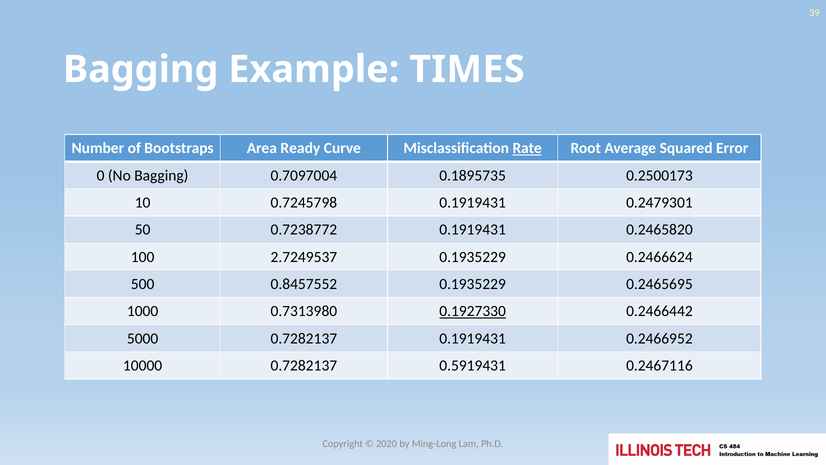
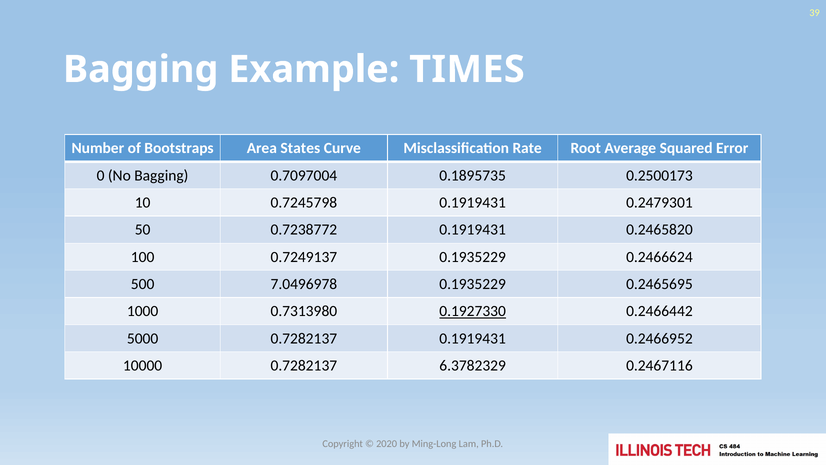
Ready: Ready -> States (300, 148)
Rate underline: present -> none (527, 148)
2.7249537: 2.7249537 -> 0.7249137 (304, 257)
0.8457552: 0.8457552 -> 7.0496978 (304, 284)
0.5919431: 0.5919431 -> 6.3782329 (473, 365)
